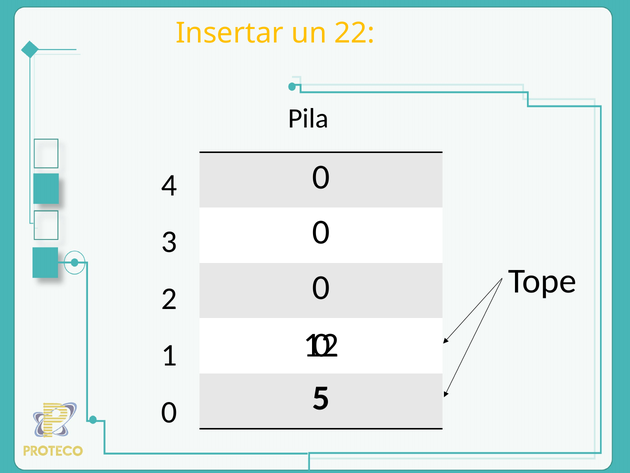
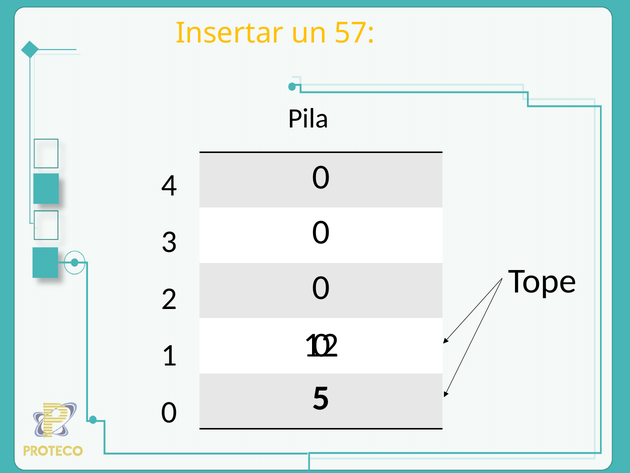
22: 22 -> 57 (355, 33)
